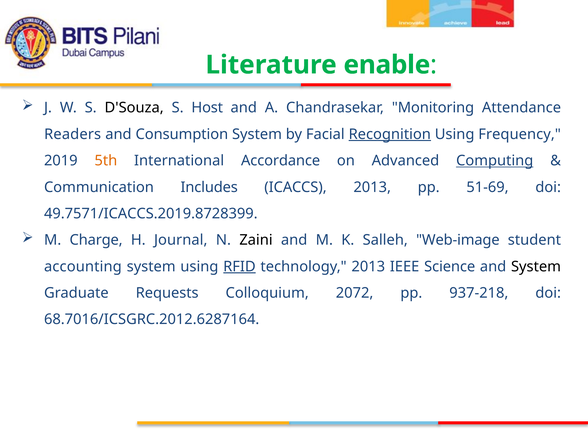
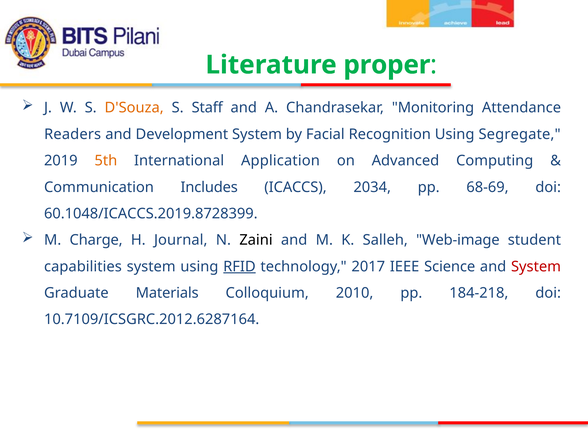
enable: enable -> proper (387, 65)
D'Souza colour: black -> orange (134, 108)
Host: Host -> Staff (207, 108)
Consumption: Consumption -> Development (182, 134)
Recognition underline: present -> none (390, 134)
Frequency: Frequency -> Segregate (520, 134)
Accordance: Accordance -> Application (280, 161)
Computing underline: present -> none (495, 161)
ICACCS 2013: 2013 -> 2034 (372, 187)
51-69: 51-69 -> 68-69 (488, 187)
49.7571/ICACCS.2019.8728399: 49.7571/ICACCS.2019.8728399 -> 60.1048/ICACCS.2019.8728399 (151, 214)
accounting: accounting -> capabilities (83, 267)
technology 2013: 2013 -> 2017 (368, 267)
System colour: black -> red (536, 267)
Requests: Requests -> Materials (167, 293)
2072: 2072 -> 2010 (355, 293)
937-218: 937-218 -> 184-218 (479, 293)
68.7016/ICSGRC.2012.6287164: 68.7016/ICSGRC.2012.6287164 -> 10.7109/ICSGRC.2012.6287164 (152, 319)
